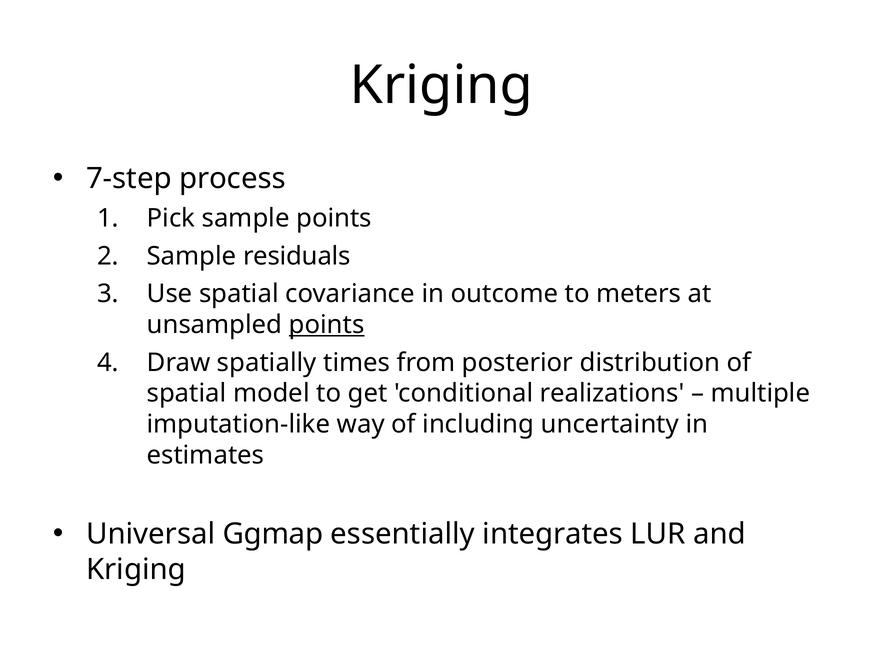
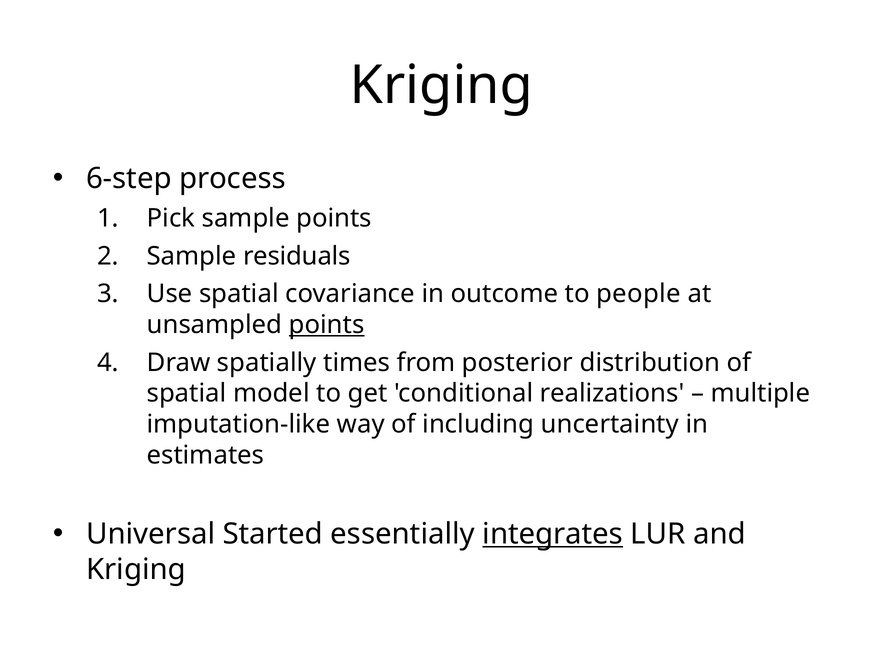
7-step: 7-step -> 6-step (129, 179)
meters: meters -> people (639, 294)
Ggmap: Ggmap -> Started (273, 534)
integrates underline: none -> present (553, 534)
